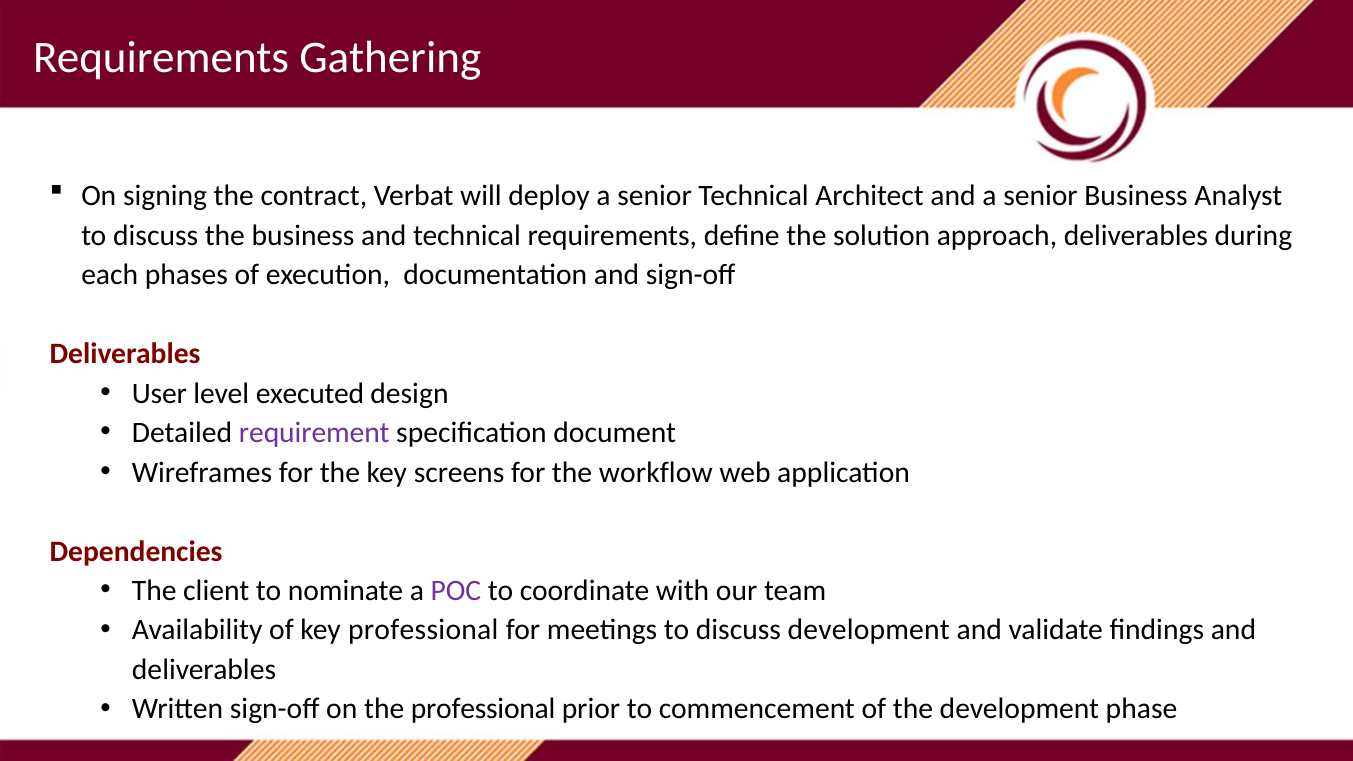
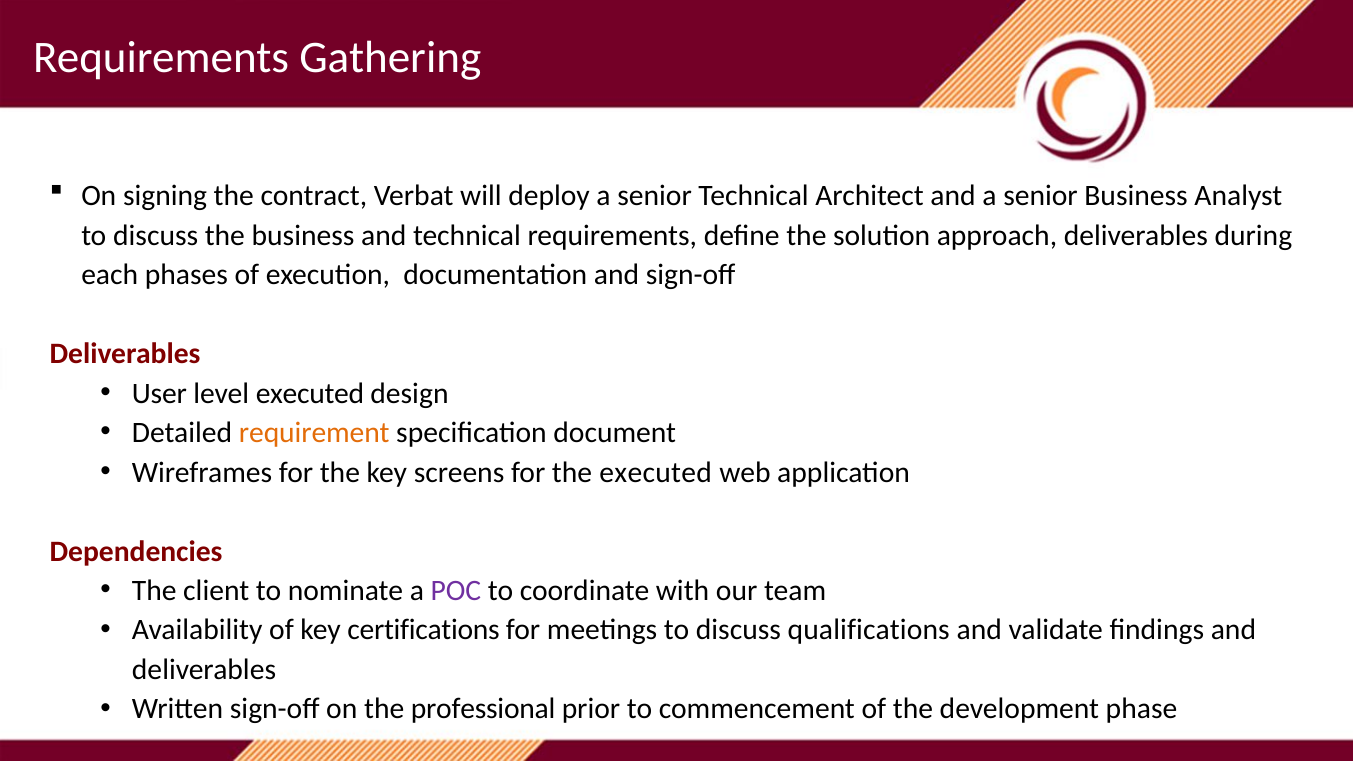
requirement colour: purple -> orange (314, 433)
the workflow: workflow -> executed (656, 472)
key professional: professional -> certifications (424, 630)
discuss development: development -> qualifications (869, 630)
